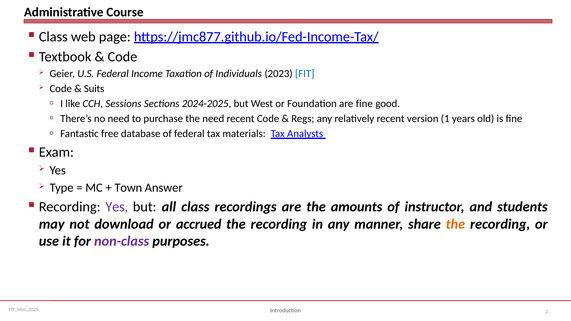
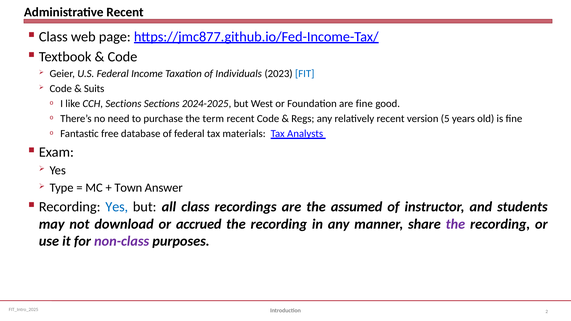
Administrative Course: Course -> Recent (125, 12)
CCH Sessions: Sessions -> Sections (123, 104)
the need: need -> term (213, 119)
1: 1 -> 5 (445, 119)
Yes colour: purple -> blue (117, 207)
amounts: amounts -> assumed (357, 207)
the colour: orange -> purple (455, 224)
